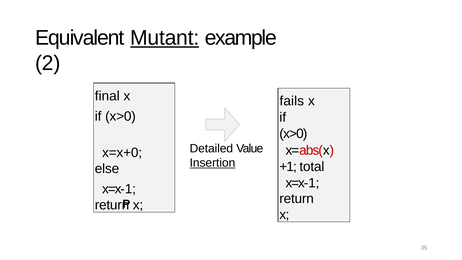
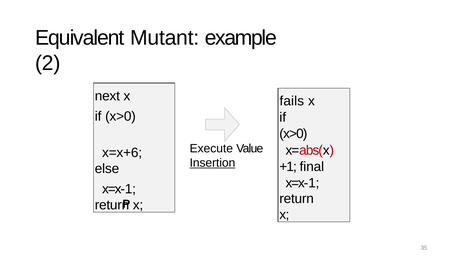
Mutant underline: present -> none (165, 38)
final: final -> next (107, 96)
Detailed: Detailed -> Execute (211, 148)
x=x+0: x=x+0 -> x=x+6 (122, 153)
total: total -> final (312, 167)
